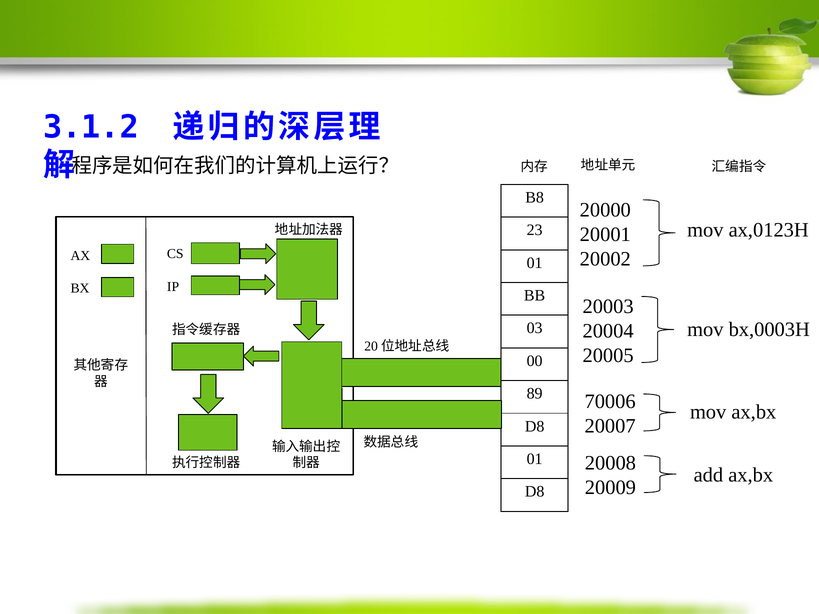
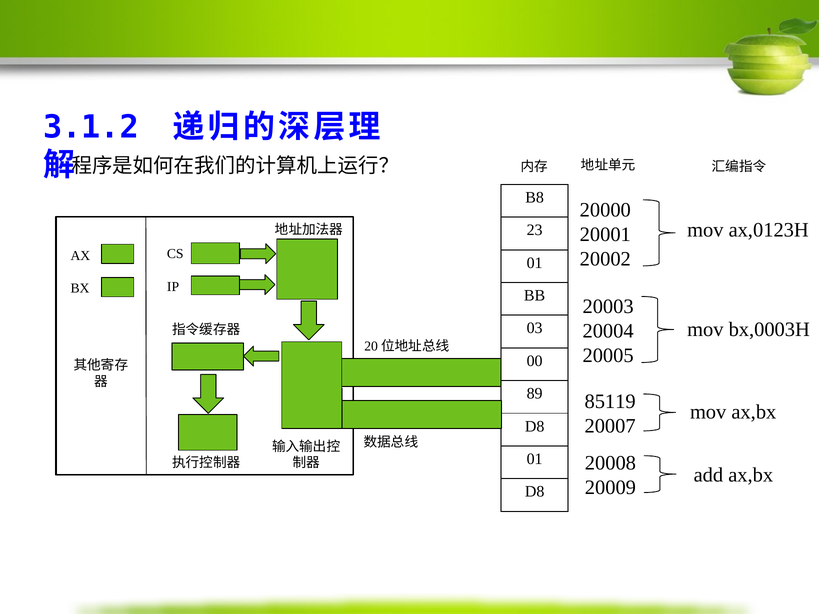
70006: 70006 -> 85119 (610, 402)
